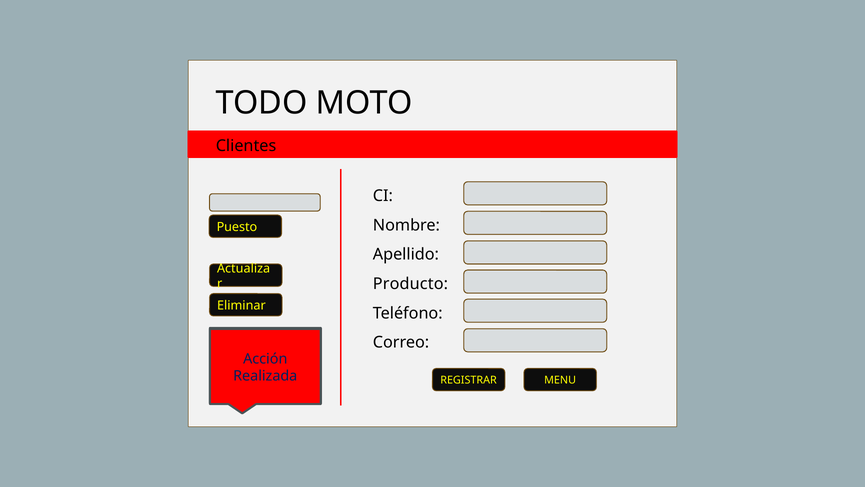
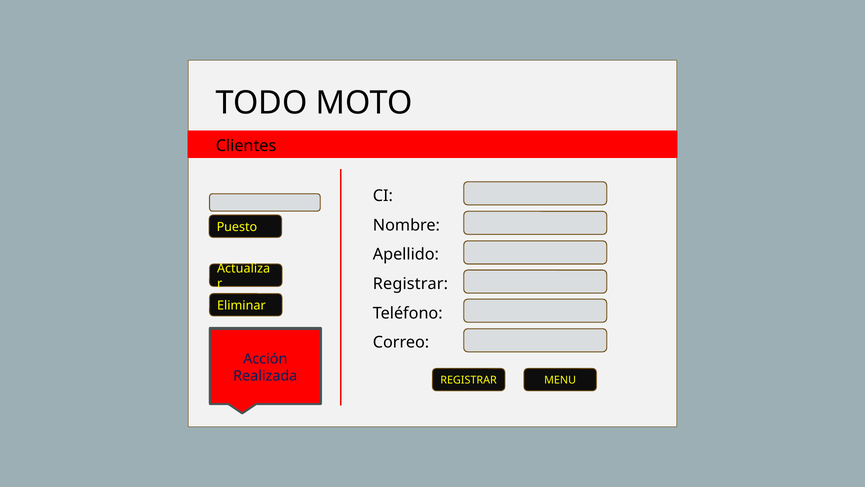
Producto: Producto -> Registrar (410, 284)
